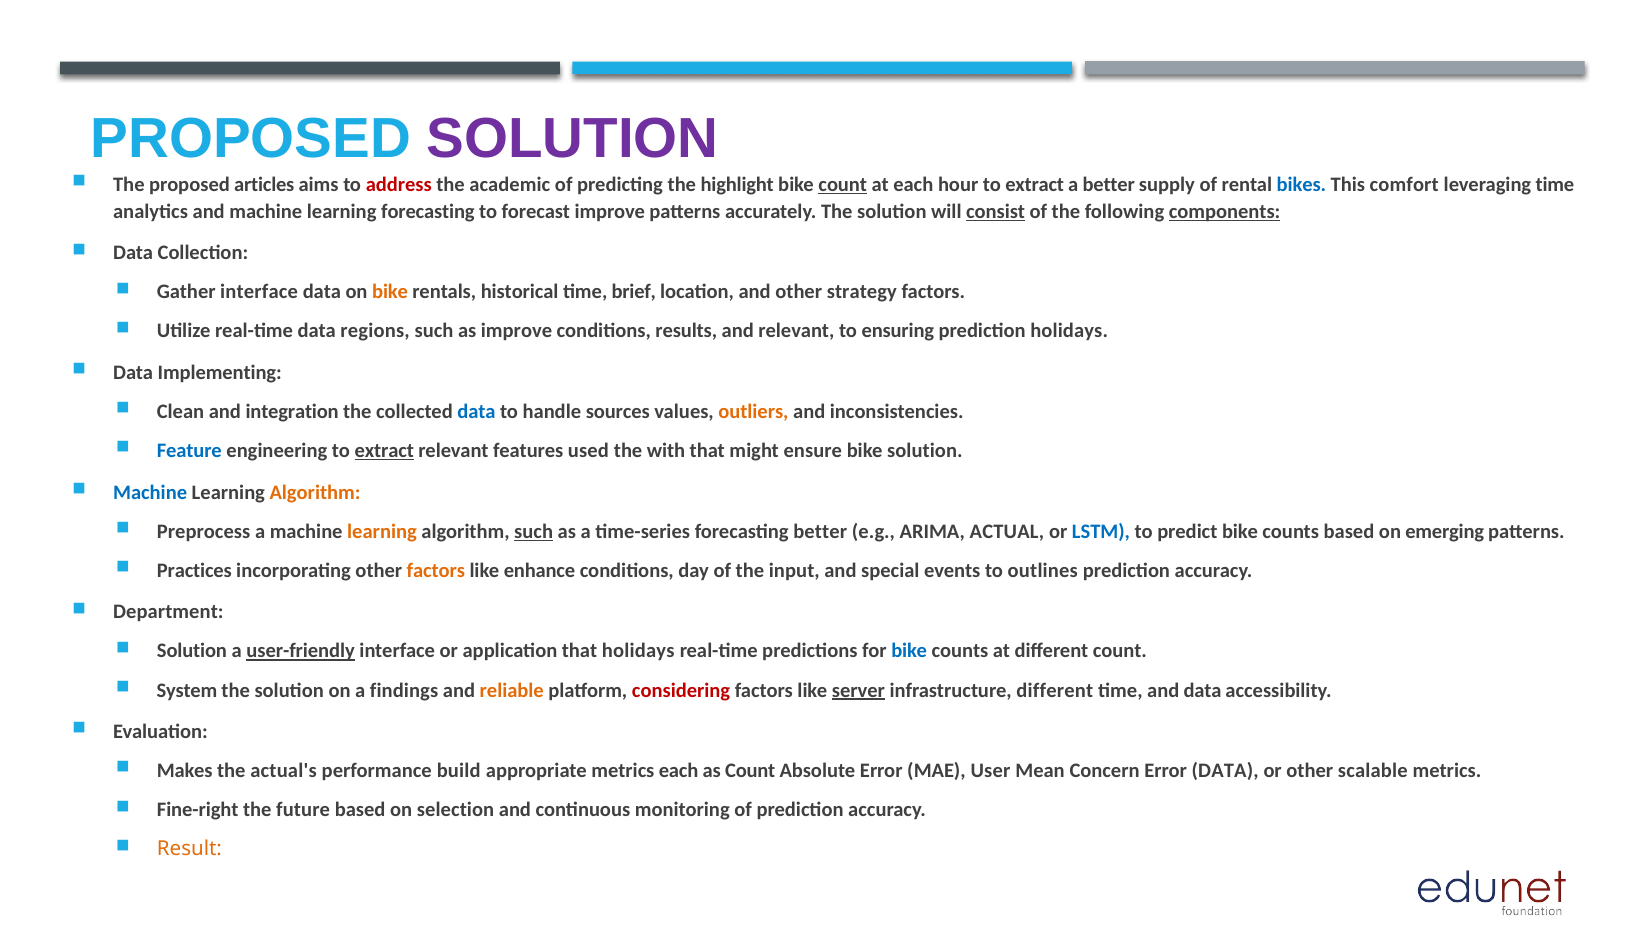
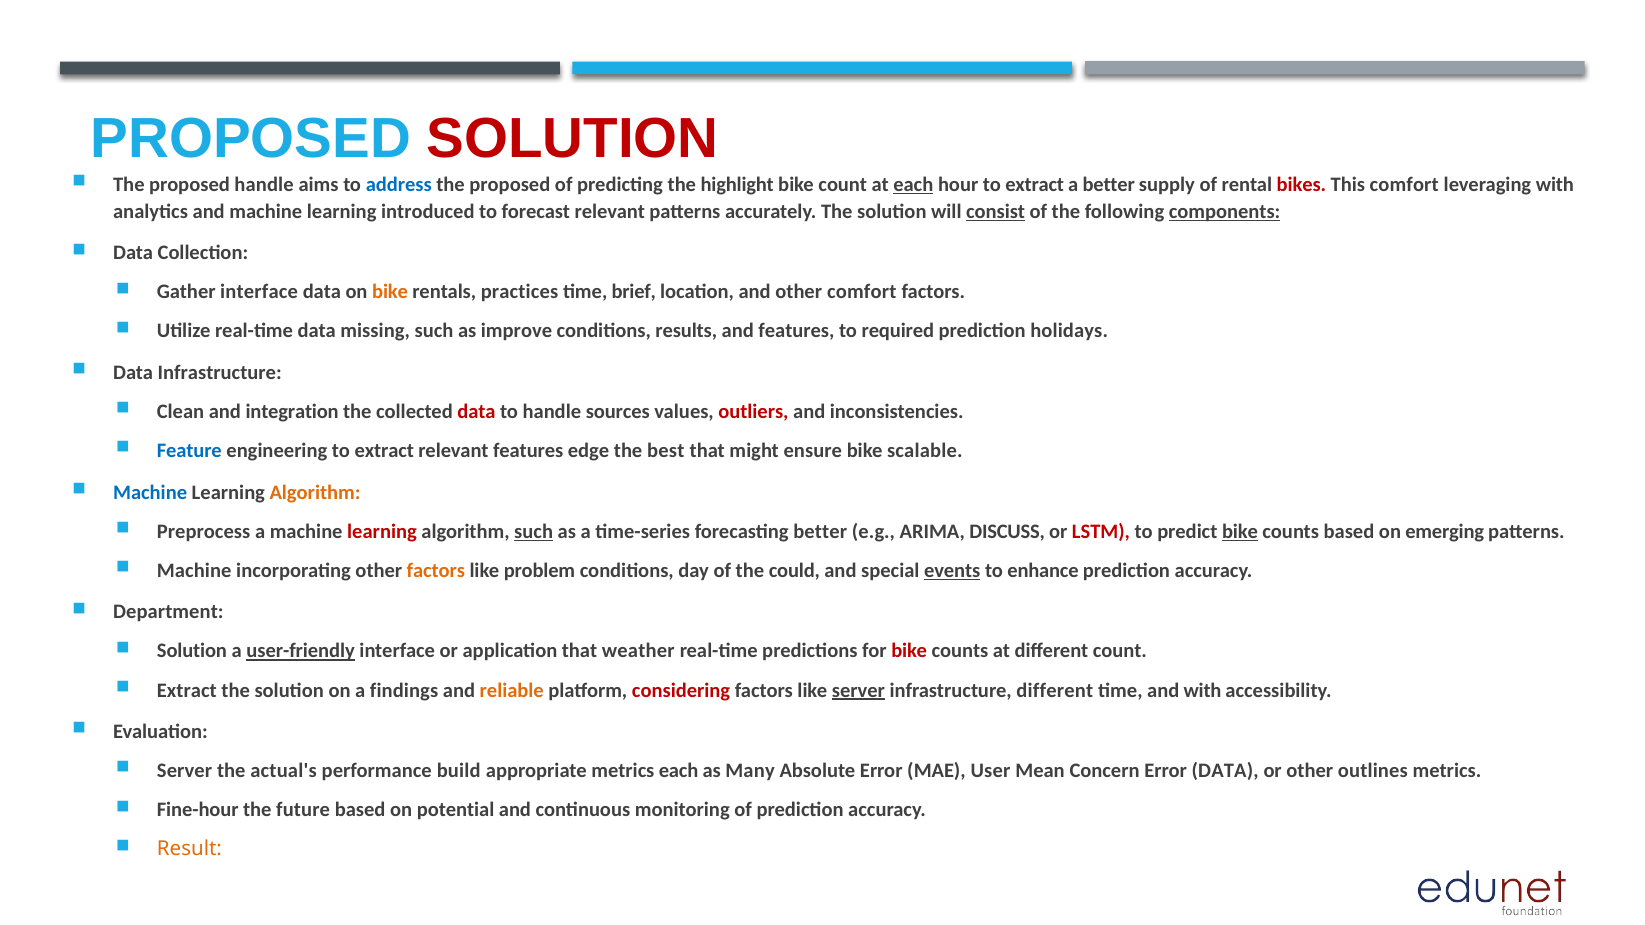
SOLUTION colour: purple -> red (573, 139)
proposed articles: articles -> handle (264, 184)
address colour: red -> blue (399, 184)
academic: academic -> proposed (510, 184)
count underline: present -> none (843, 184)
each underline: none -> present (913, 184)
bikes colour: blue -> red (1301, 184)
leveraging time: time -> with (1555, 184)
learning forecasting: forecasting -> introduced (428, 212)
forecast improve: improve -> relevant (610, 212)
historical: historical -> practices (519, 292)
other strategy: strategy -> comfort (862, 292)
regions: regions -> missing (375, 331)
and relevant: relevant -> features (796, 331)
ensuring: ensuring -> required (898, 331)
Data Implementing: Implementing -> Infrastructure (220, 373)
data colour: blue -> red (477, 412)
outliers colour: orange -> red (753, 412)
extract underline: present -> none (384, 451)
used: used -> edge (589, 451)
with: with -> best (666, 451)
bike solution: solution -> scalable (925, 451)
learning colour: orange -> red (382, 532)
ACTUAL: ACTUAL -> DISCUSS (1007, 532)
LSTM colour: blue -> red (1101, 532)
bike underline: none -> present (1240, 532)
Practices: Practices -> Machine (194, 571)
enhance: enhance -> problem (539, 571)
input: input -> could (794, 571)
events underline: none -> present (952, 571)
outlines: outlines -> enhance (1043, 571)
that holidays: holidays -> weather (638, 651)
bike colour: blue -> red (909, 651)
System: System -> Extract (187, 690)
and data: data -> with (1203, 690)
Makes: Makes -> Server (185, 771)
as Count: Count -> Many (750, 771)
scalable: scalable -> outlines (1373, 771)
Fine-right: Fine-right -> Fine-hour (198, 810)
selection: selection -> potential (456, 810)
